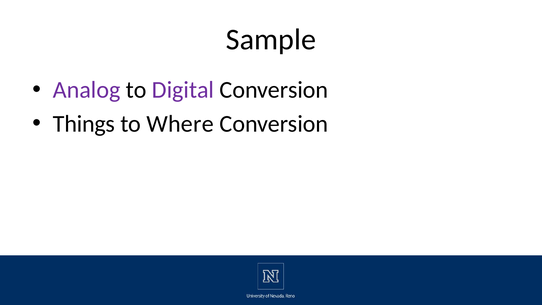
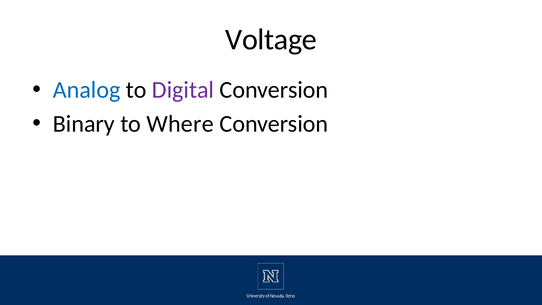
Sample: Sample -> Voltage (271, 40)
Analog colour: purple -> blue (87, 90)
Things: Things -> Binary (84, 124)
